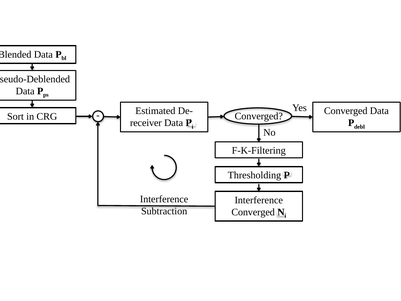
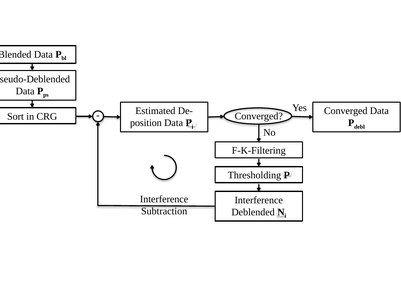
receiver: receiver -> position (146, 123)
Converged: Converged -> Deblended (253, 212)
